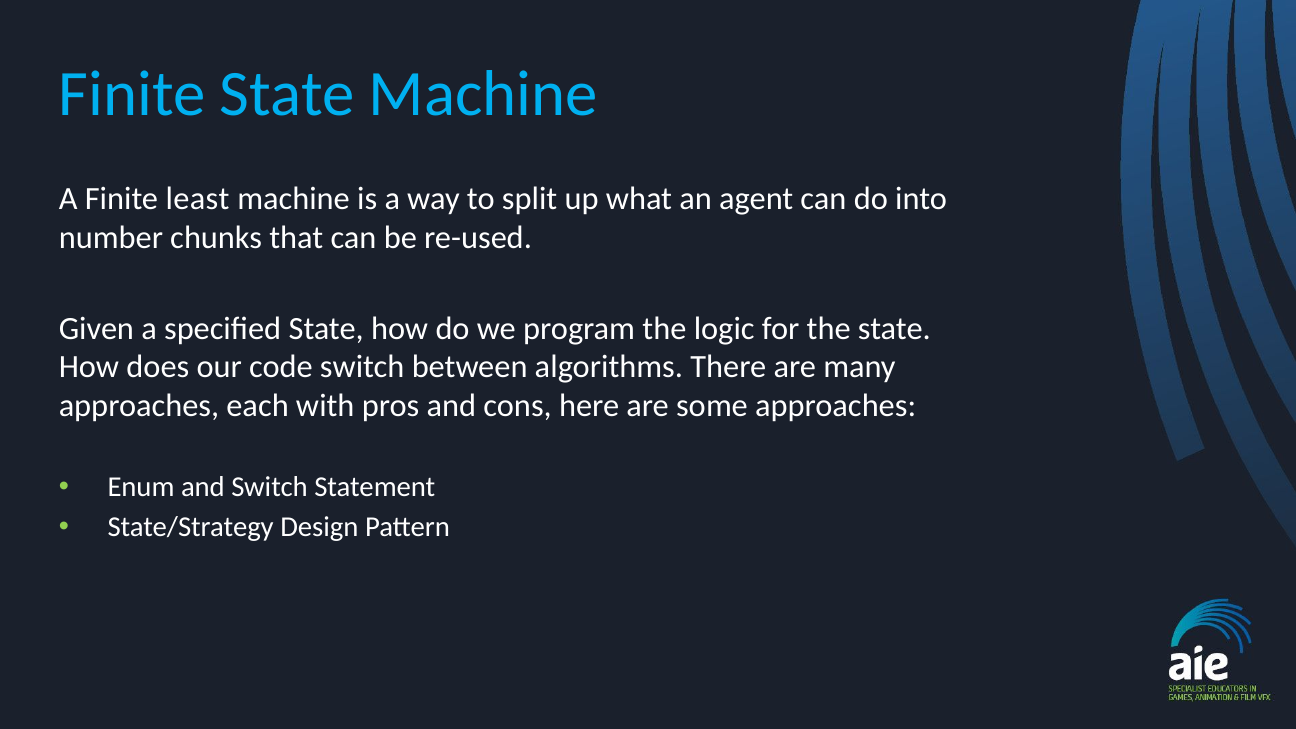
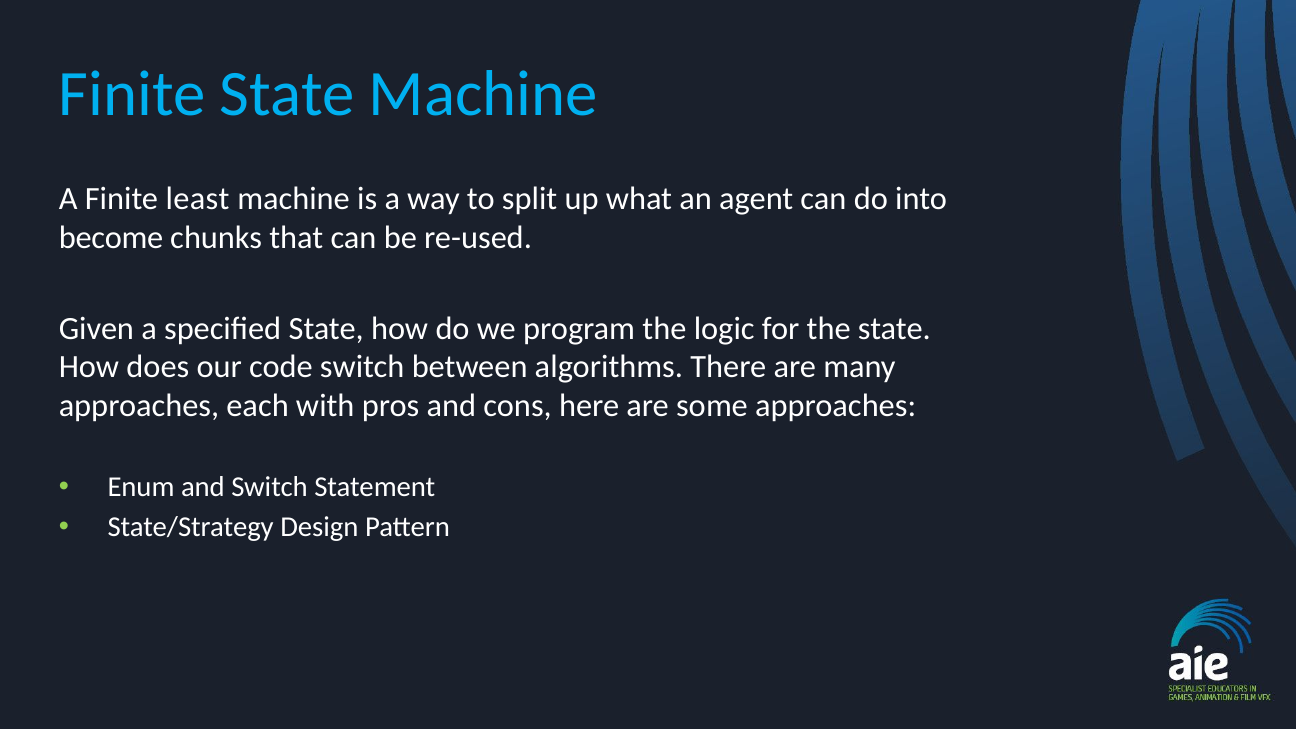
number: number -> become (111, 238)
